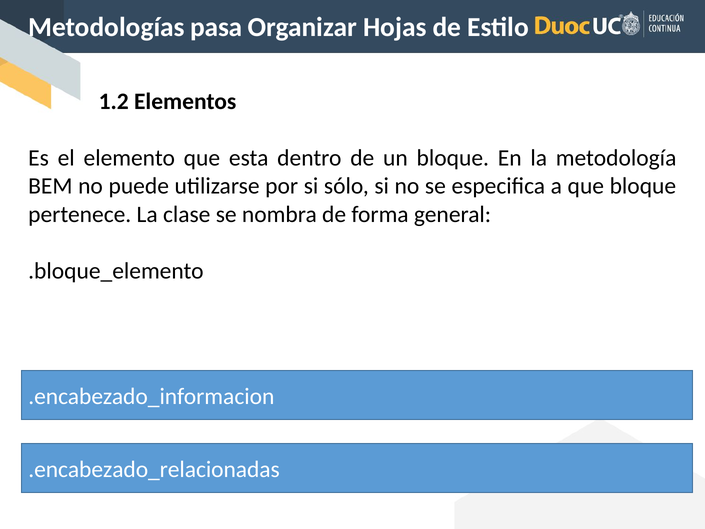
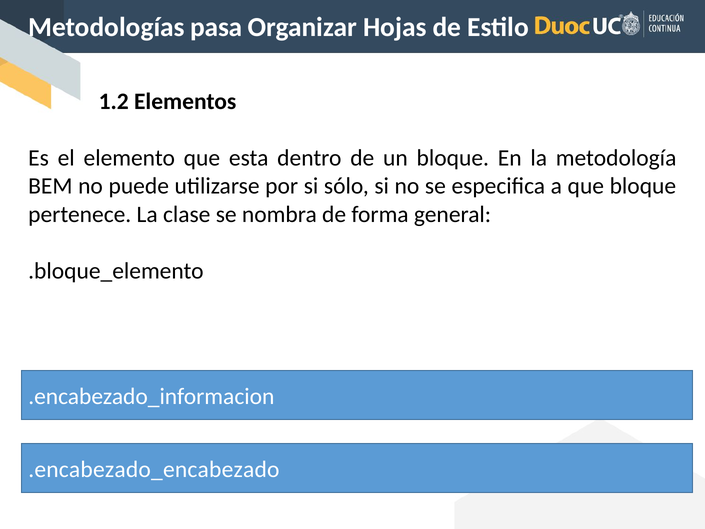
.encabezado_relacionadas: .encabezado_relacionadas -> .encabezado_encabezado (154, 469)
